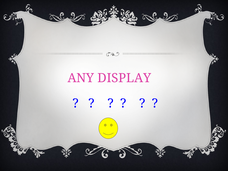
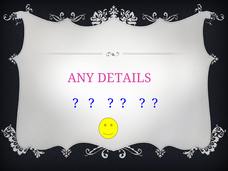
DISPLAY: DISPLAY -> DETAILS (124, 78)
